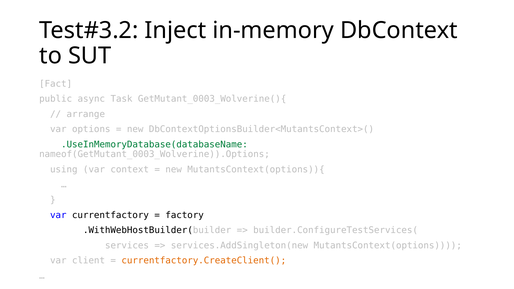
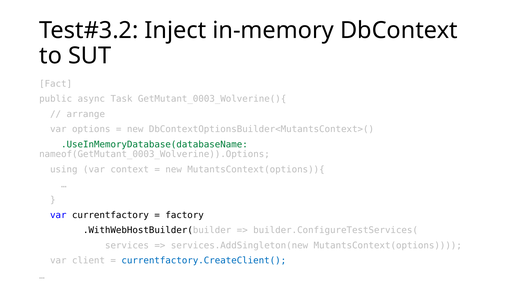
currentfactory.CreateClient( colour: orange -> blue (204, 261)
